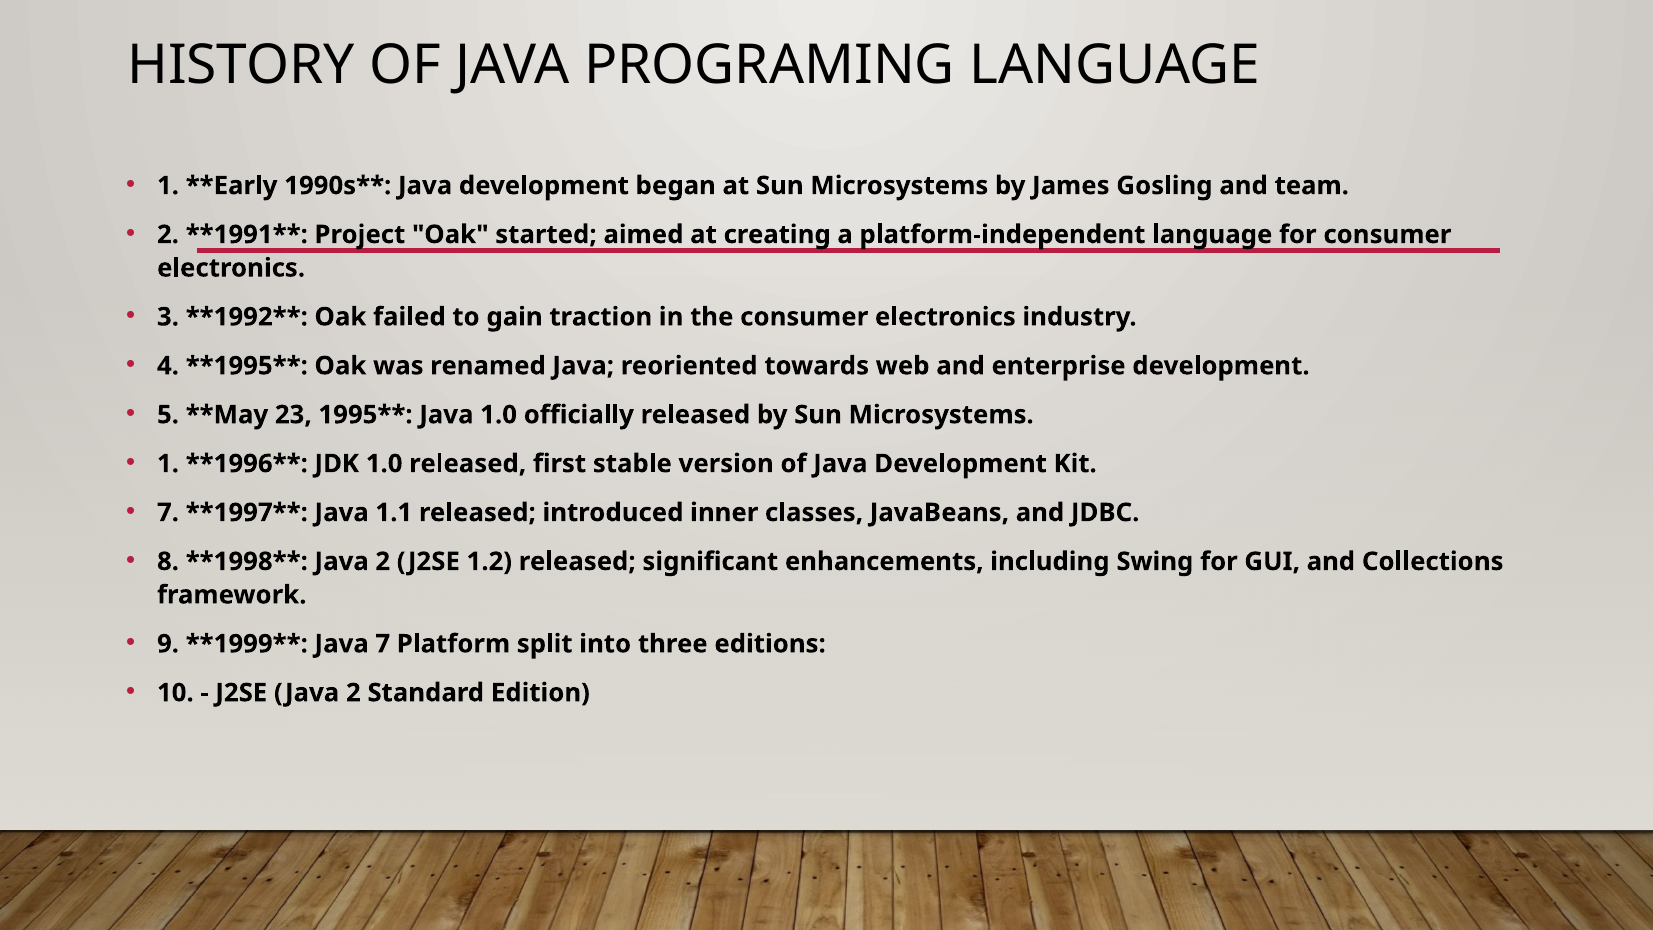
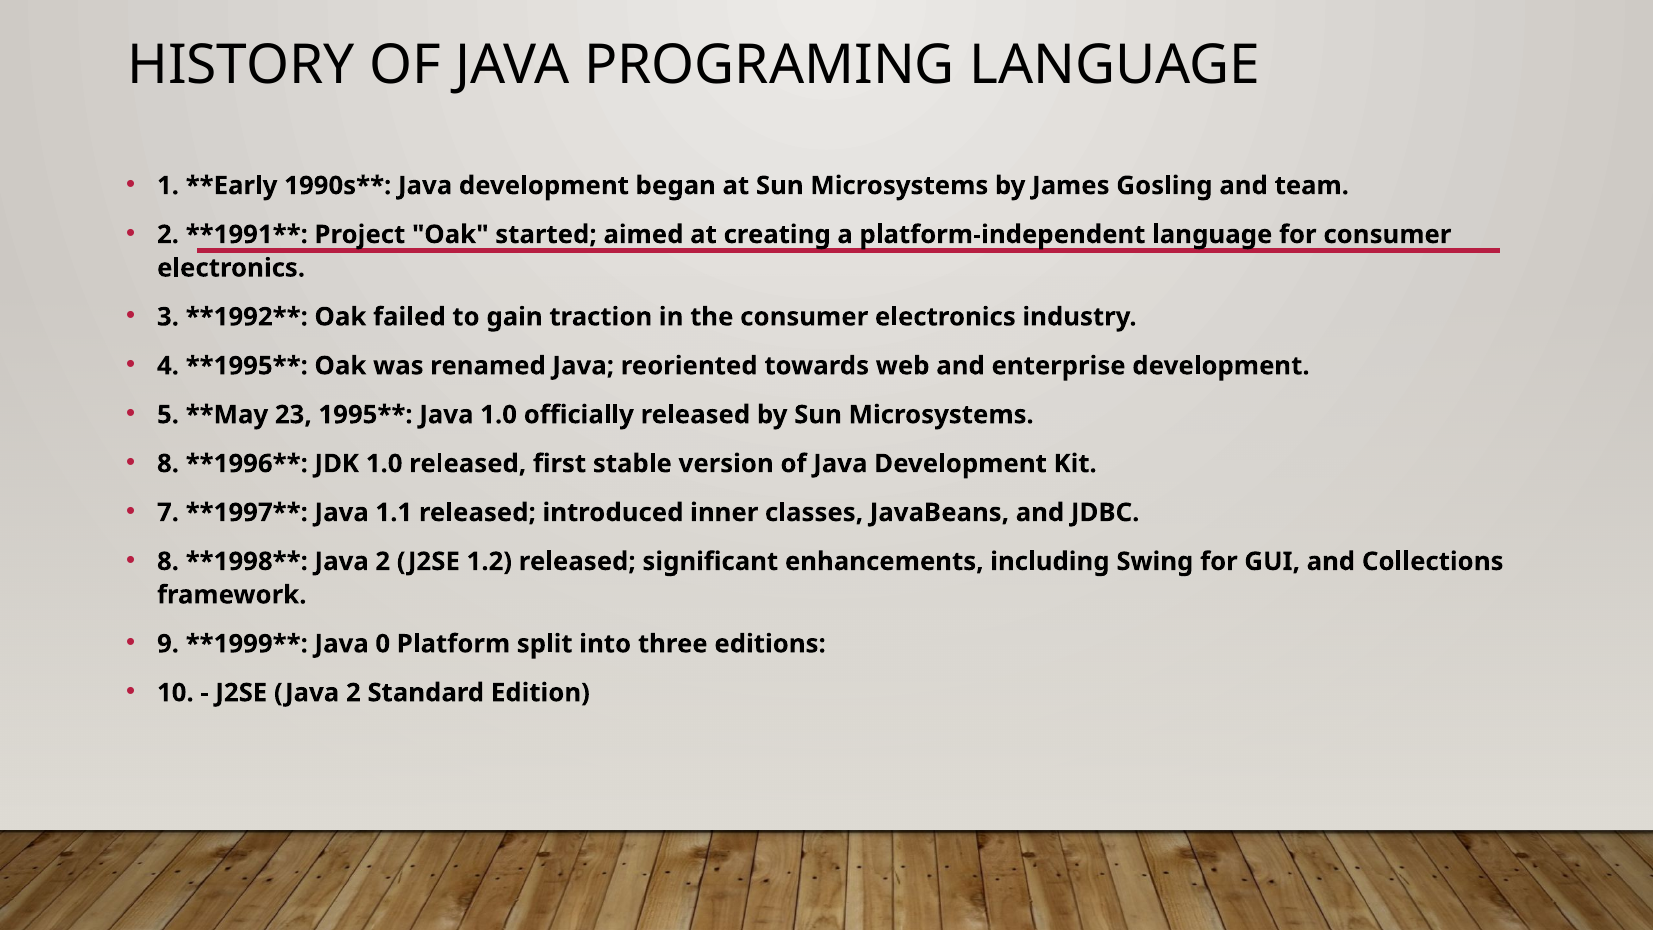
1: 1 -> 8 (168, 464)
Java 7: 7 -> 0 (383, 644)
